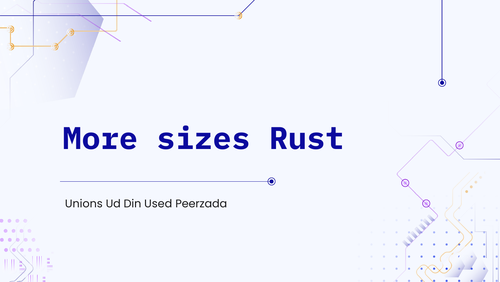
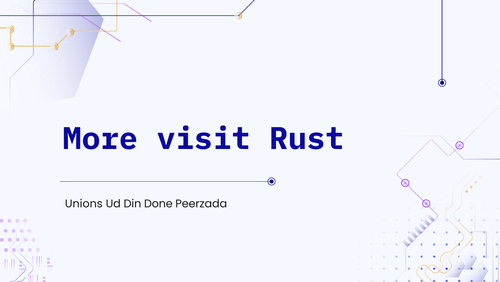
sizes: sizes -> visit (204, 139)
Used: Used -> Done (158, 203)
